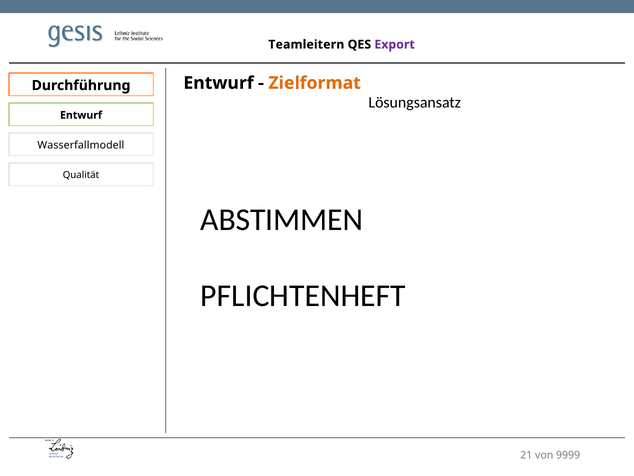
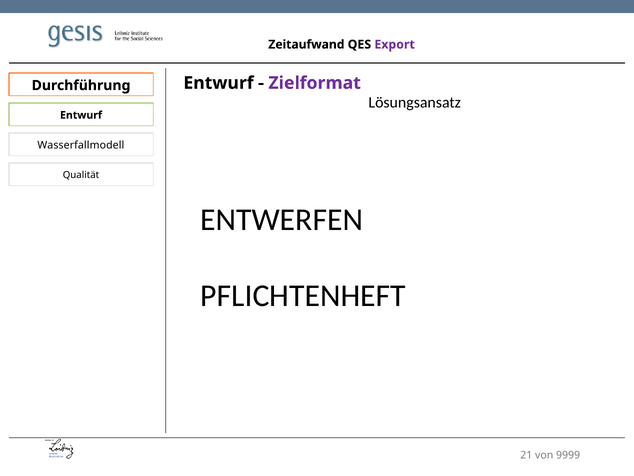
Teamleitern: Teamleitern -> Zeitaufwand (306, 44)
Zielformat colour: orange -> purple (315, 83)
ABSTIMMEN: ABSTIMMEN -> ENTWERFEN (282, 219)
